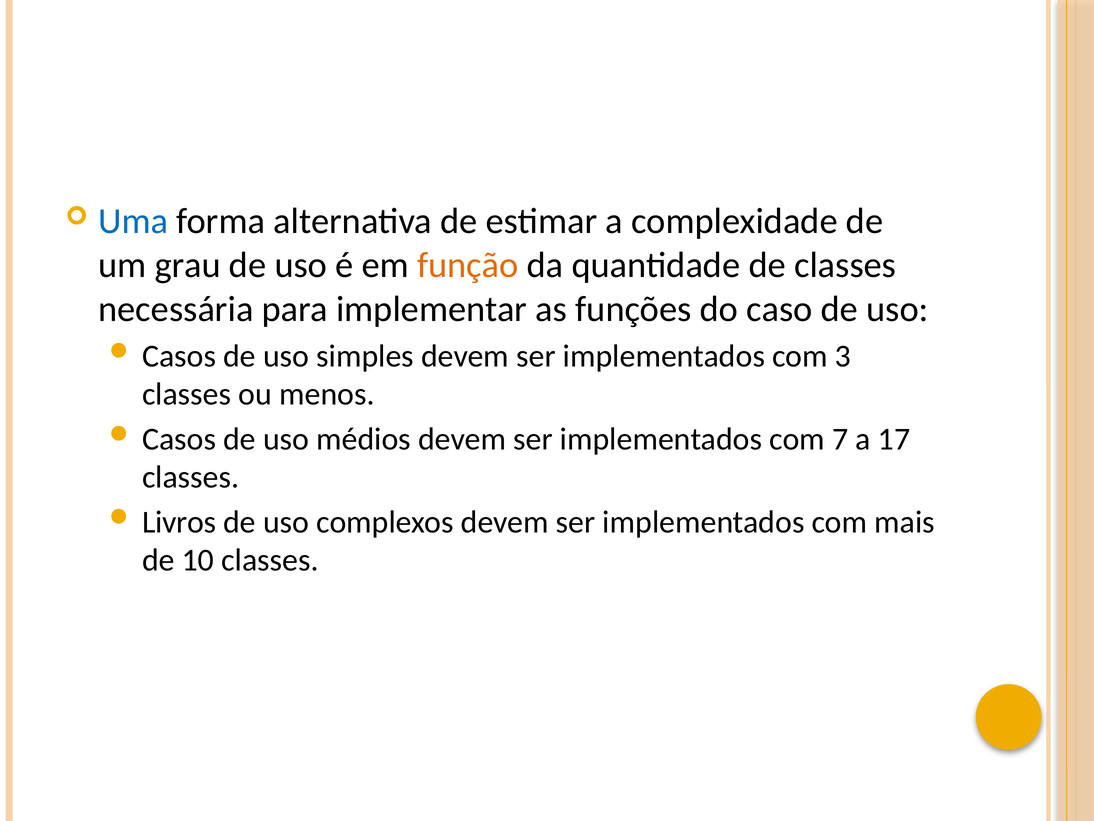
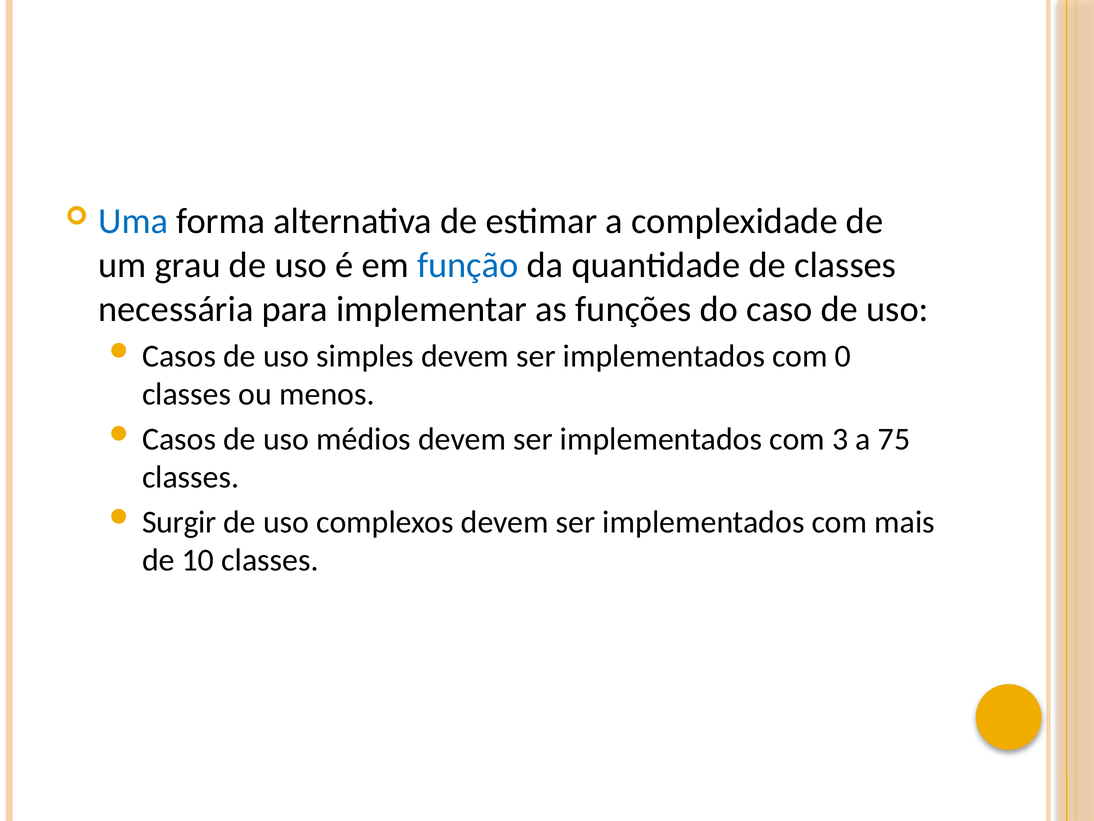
função colour: orange -> blue (468, 265)
3: 3 -> 0 (843, 356)
7: 7 -> 3 (840, 439)
17: 17 -> 75 (894, 439)
Livros: Livros -> Surgir (179, 522)
